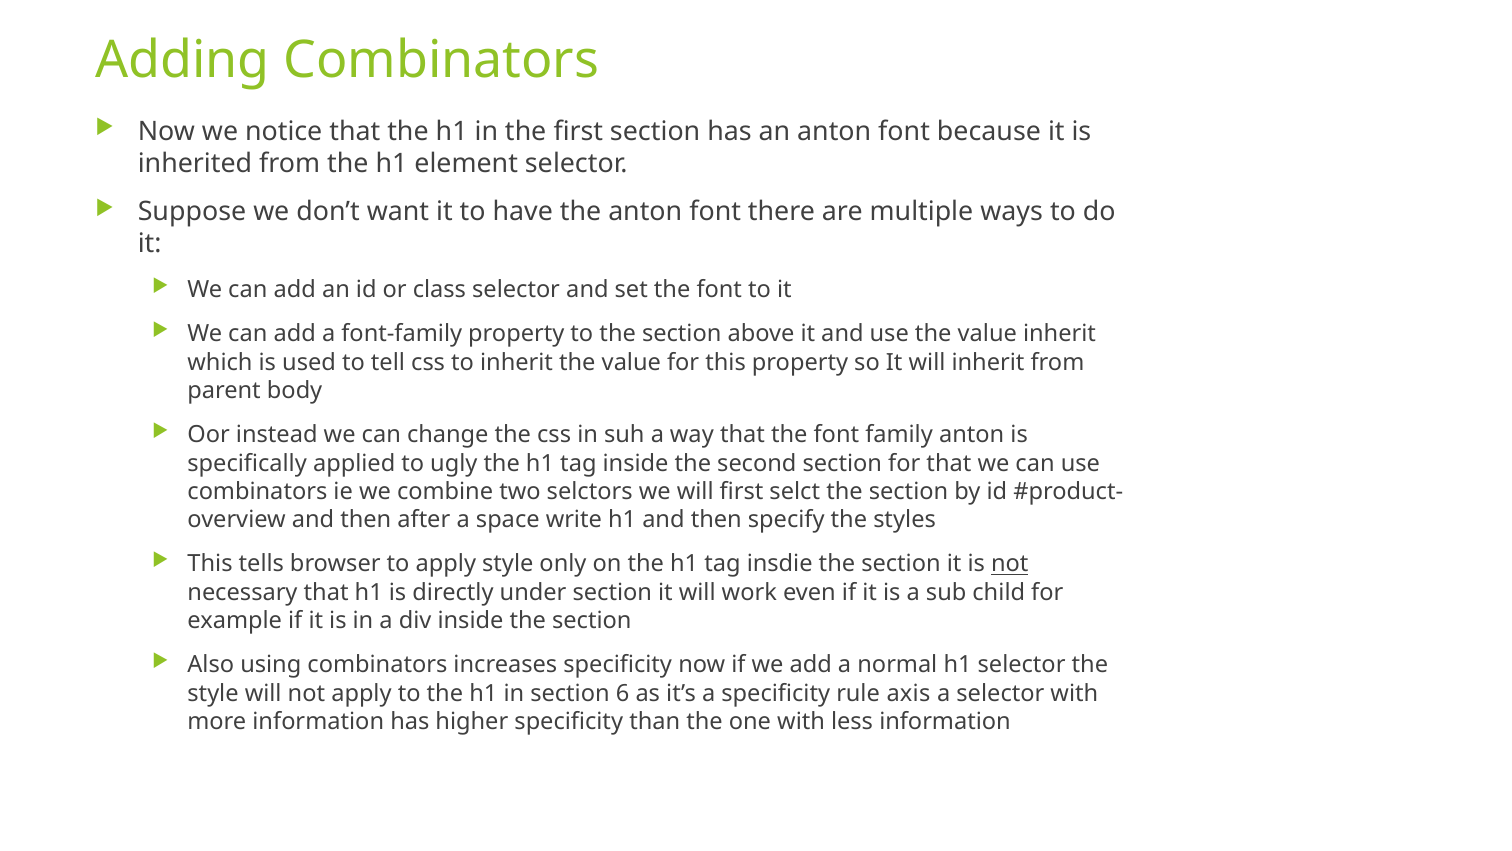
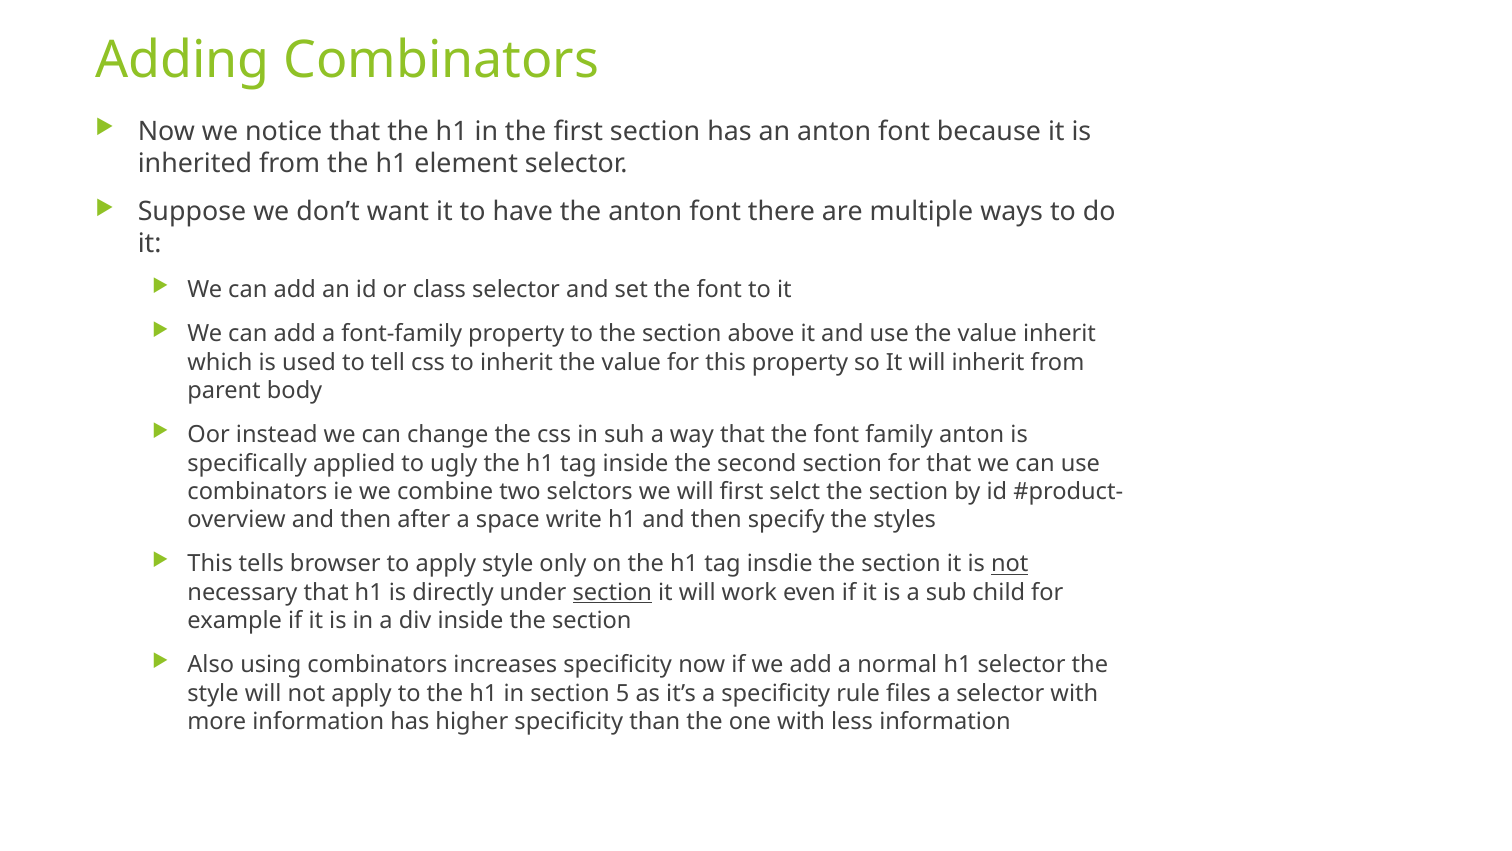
section underline: none -> present (612, 592)
6: 6 -> 5 (623, 693)
axis: axis -> files (909, 693)
